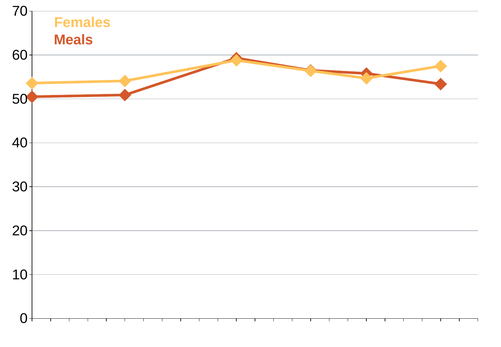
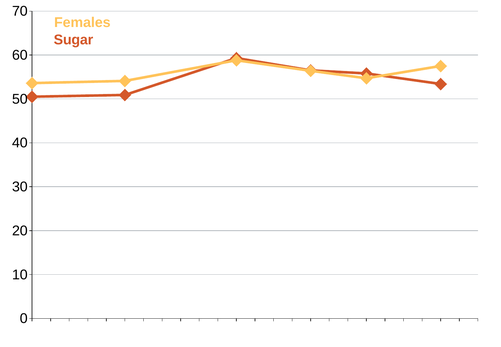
Meals: Meals -> Sugar (73, 40)
